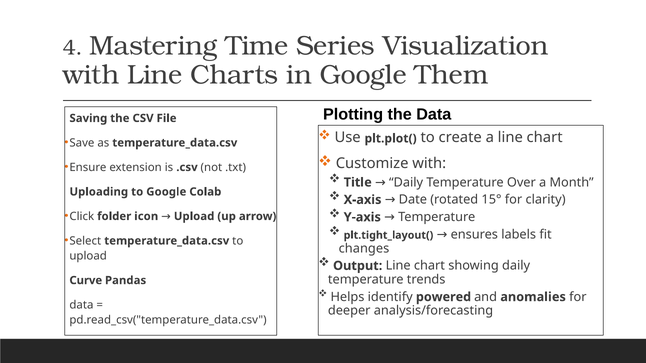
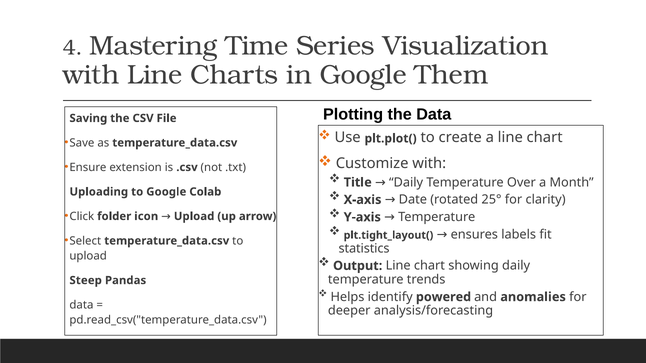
15°: 15° -> 25° (492, 200)
changes: changes -> statistics (364, 249)
Curve: Curve -> Steep (86, 281)
